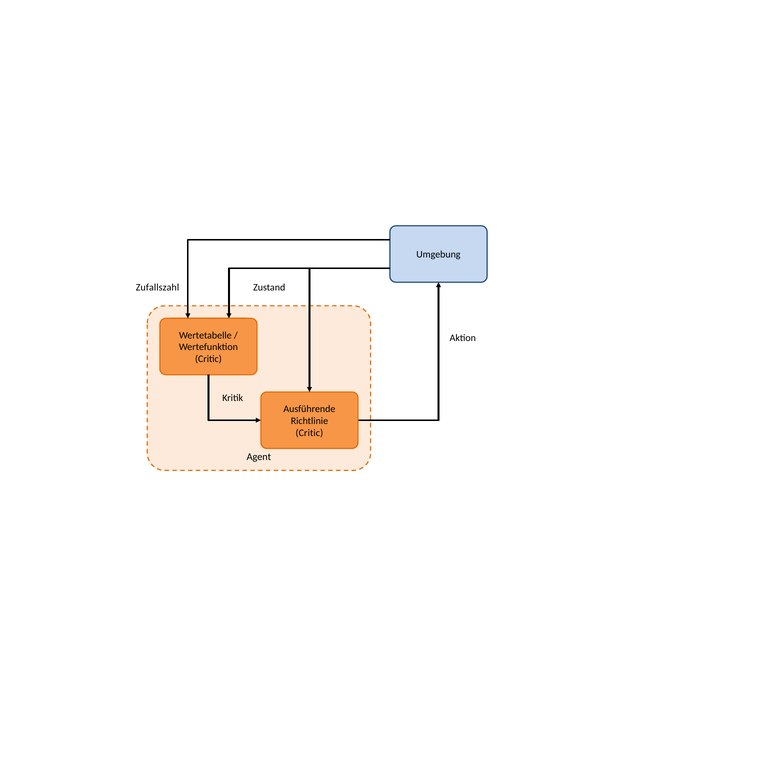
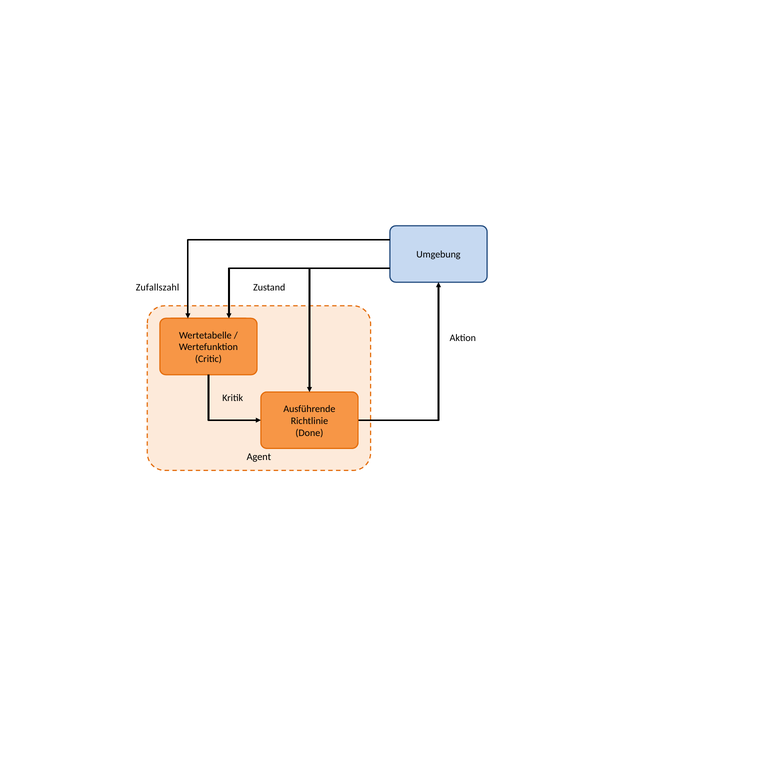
Critic: Critic -> Done (309, 433)
